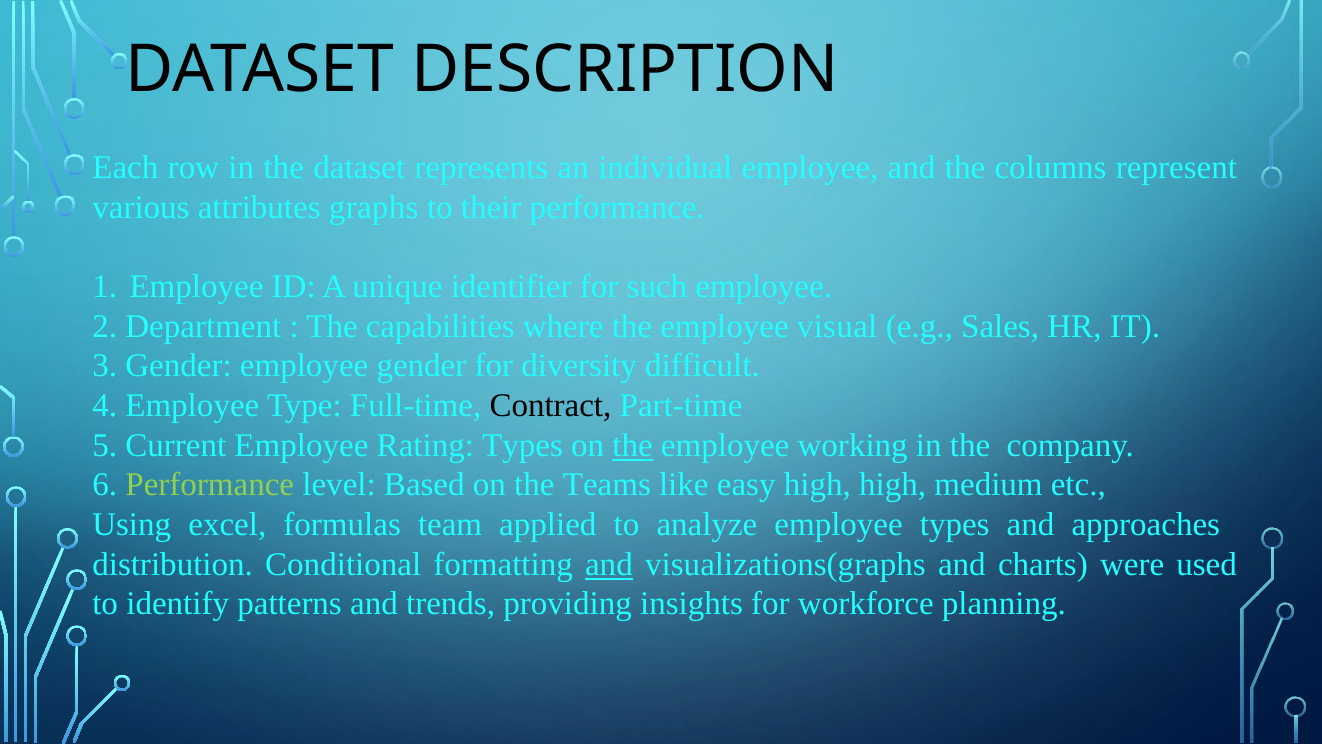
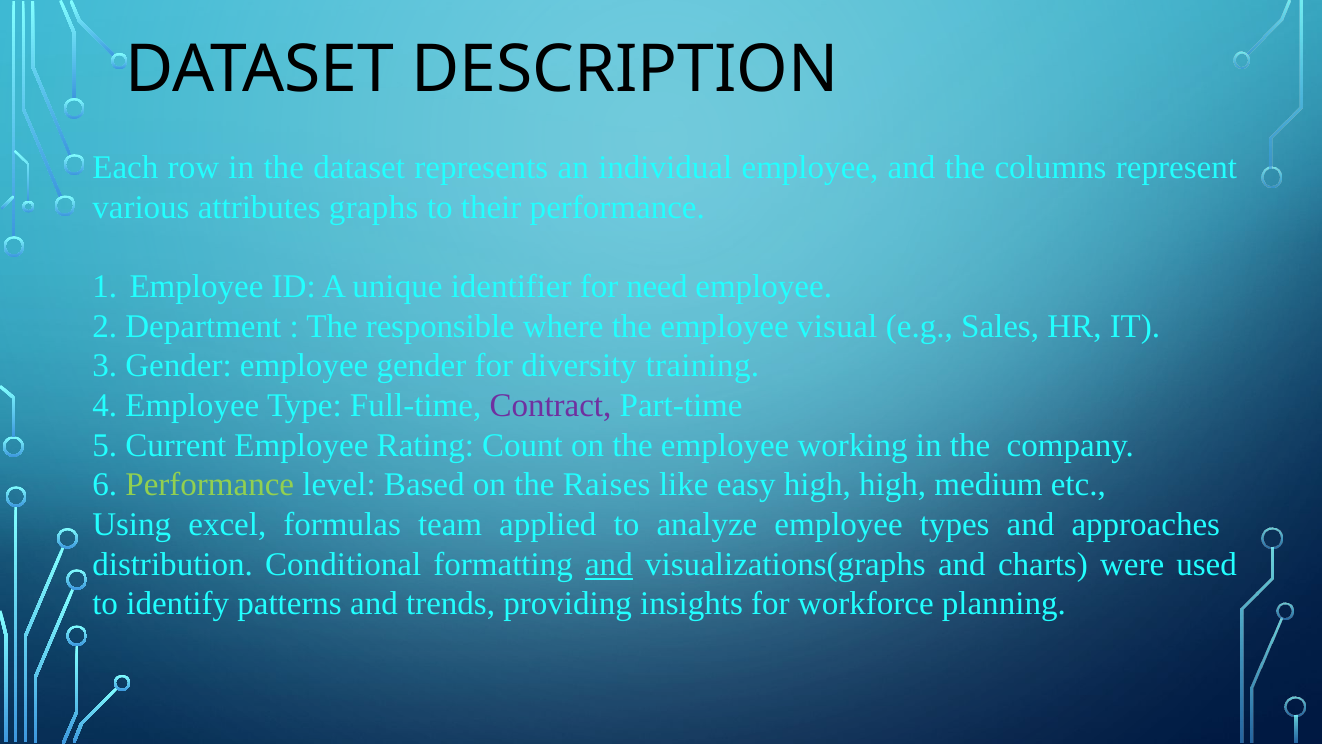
such: such -> need (657, 286)
capabilities: capabilities -> responsible (440, 326)
difficult: difficult -> training (702, 366)
Contract colour: black -> purple (550, 405)
Rating Types: Types -> Count (523, 445)
the underline: present -> none (633, 445)
Teams: Teams -> Raises (607, 485)
